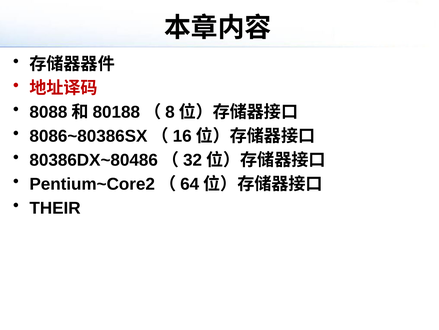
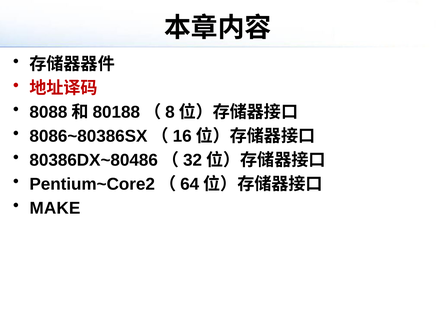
THEIR: THEIR -> MAKE (55, 208)
